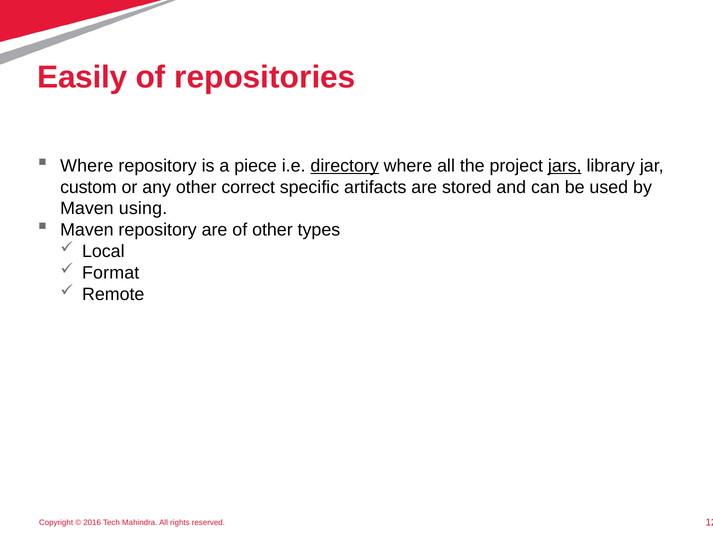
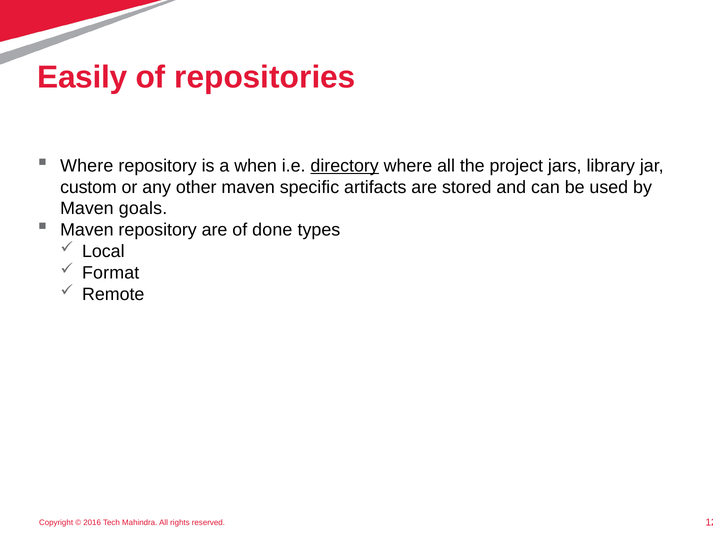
piece: piece -> when (256, 166)
jars underline: present -> none (565, 166)
other correct: correct -> maven (248, 187)
using: using -> goals (143, 208)
of other: other -> done (272, 230)
